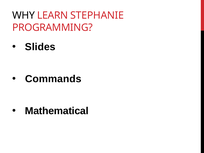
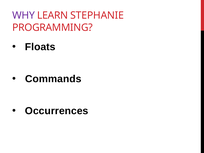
WHY colour: black -> purple (24, 15)
Slides: Slides -> Floats (40, 47)
Mathematical: Mathematical -> Occurrences (57, 111)
